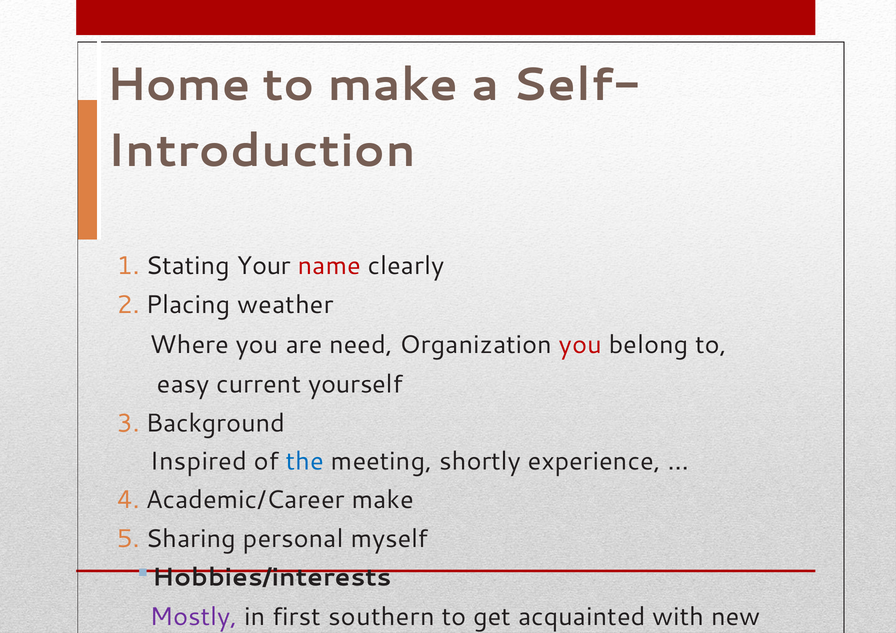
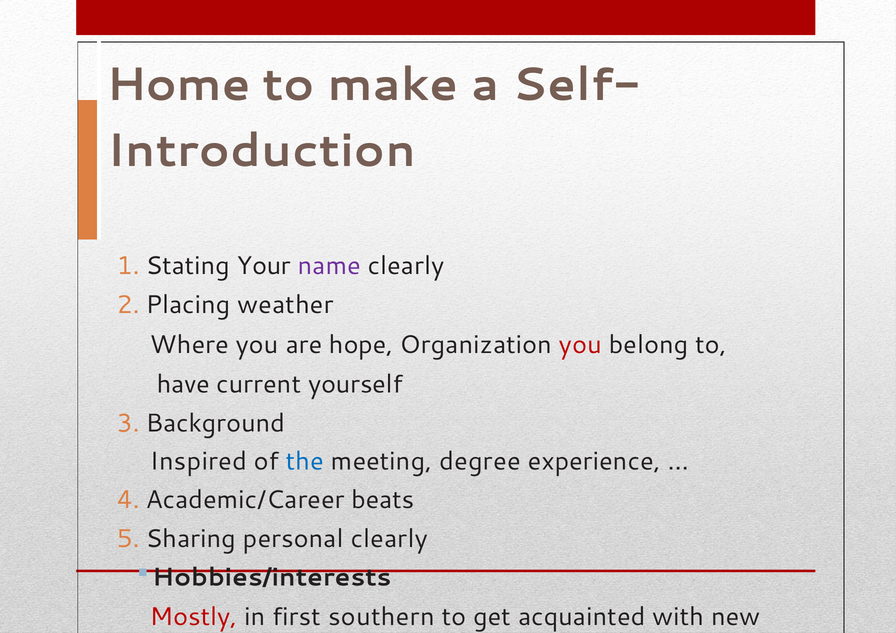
name colour: red -> purple (329, 266)
need: need -> hope (361, 345)
easy: easy -> have (183, 384)
shortly: shortly -> degree (480, 461)
make: make -> beats (383, 500)
personal myself: myself -> clearly (389, 539)
Mostly colour: purple -> red (194, 617)
